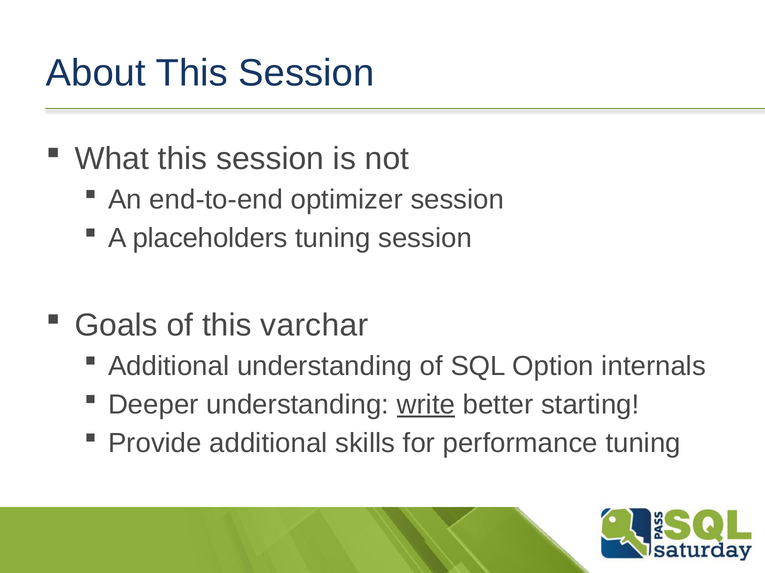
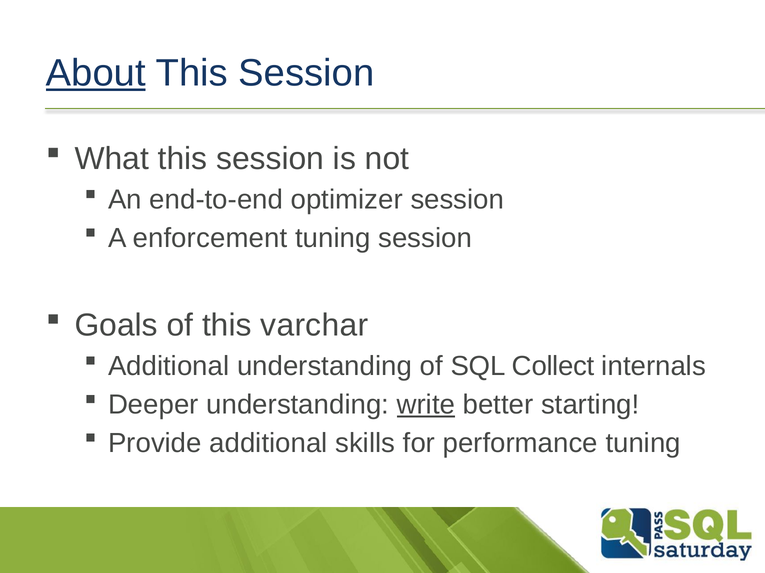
About underline: none -> present (96, 73)
placeholders: placeholders -> enforcement (210, 239)
Option: Option -> Collect (553, 367)
